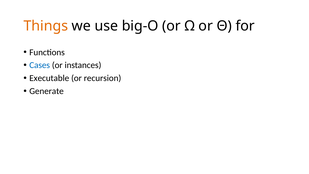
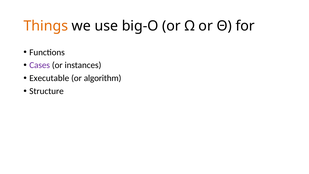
Cases colour: blue -> purple (40, 65)
recursion: recursion -> algorithm (103, 78)
Generate: Generate -> Structure (47, 91)
